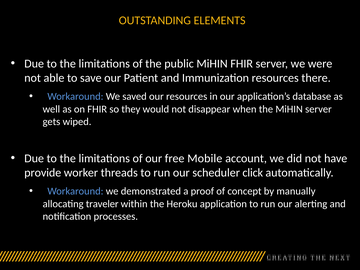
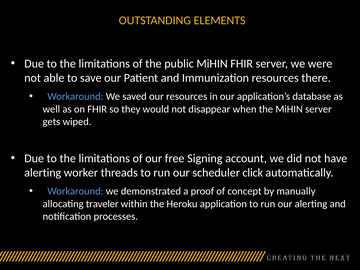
free Mobile: Mobile -> Signing (205, 158)
provide: provide -> alerting (43, 173)
